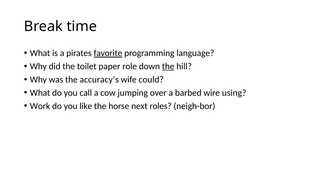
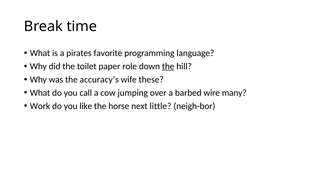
favorite underline: present -> none (108, 53)
could: could -> these (151, 79)
using: using -> many (234, 93)
roles: roles -> little (161, 106)
